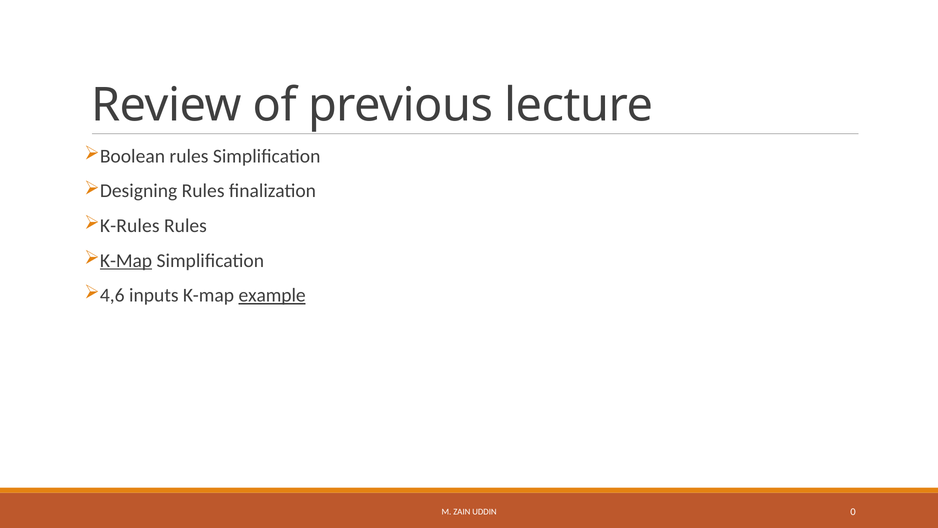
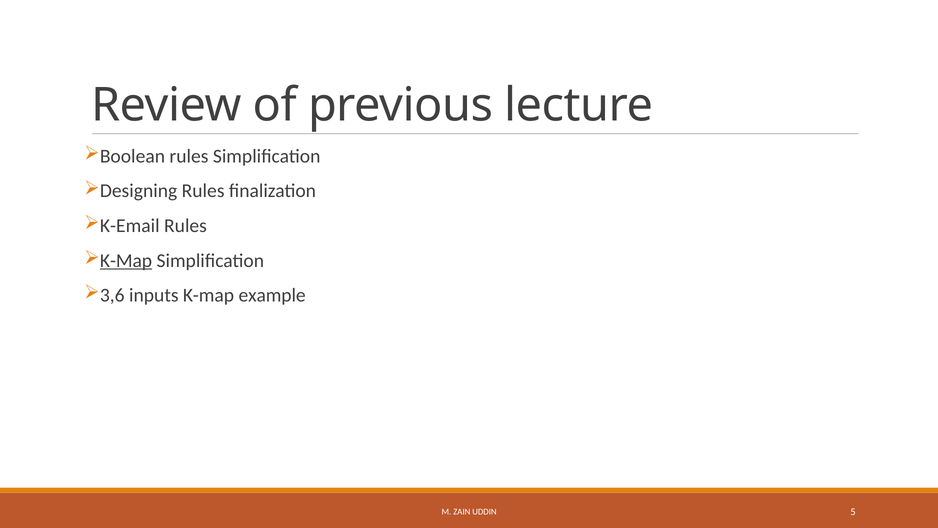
K-Rules: K-Rules -> K-Email (130, 226)
4,6: 4,6 -> 3,6 (112, 295)
example underline: present -> none (272, 295)
0: 0 -> 5 (853, 512)
